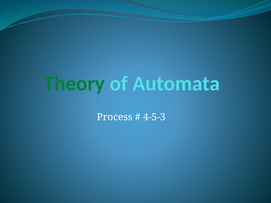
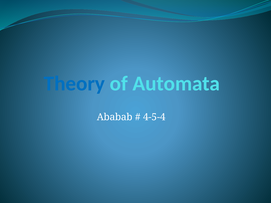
Theory colour: green -> blue (74, 84)
Process: Process -> Ababab (115, 117)
4-5-3: 4-5-3 -> 4-5-4 (154, 117)
